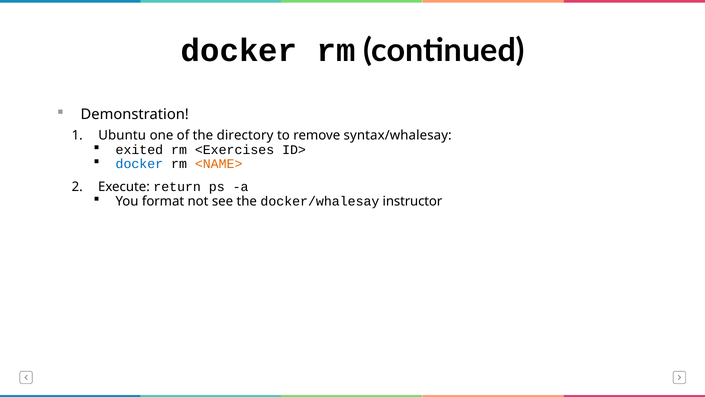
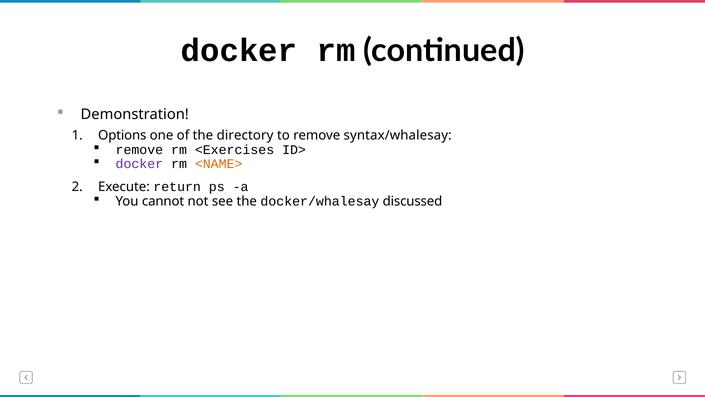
Ubuntu: Ubuntu -> Options (122, 135)
exited: exited -> remove (139, 149)
docker colour: blue -> purple (139, 164)
format: format -> cannot (163, 201)
instructor: instructor -> discussed (412, 201)
